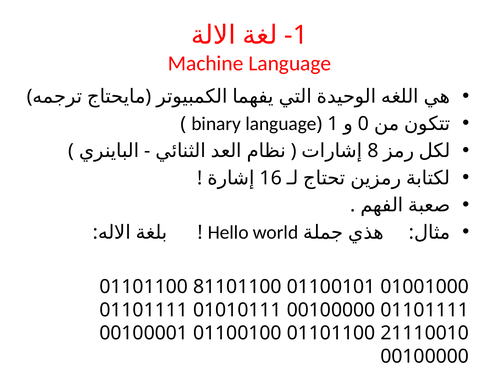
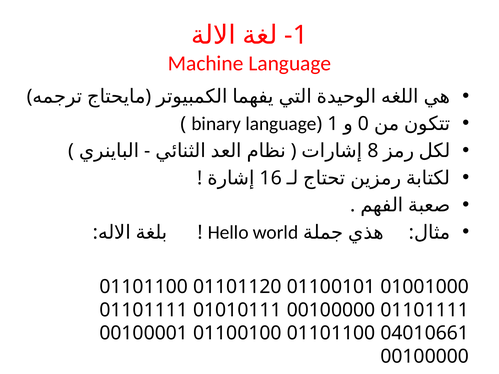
81101100: 81101100 -> 01101120 (237, 287)
21110010: 21110010 -> 04010661 (425, 333)
